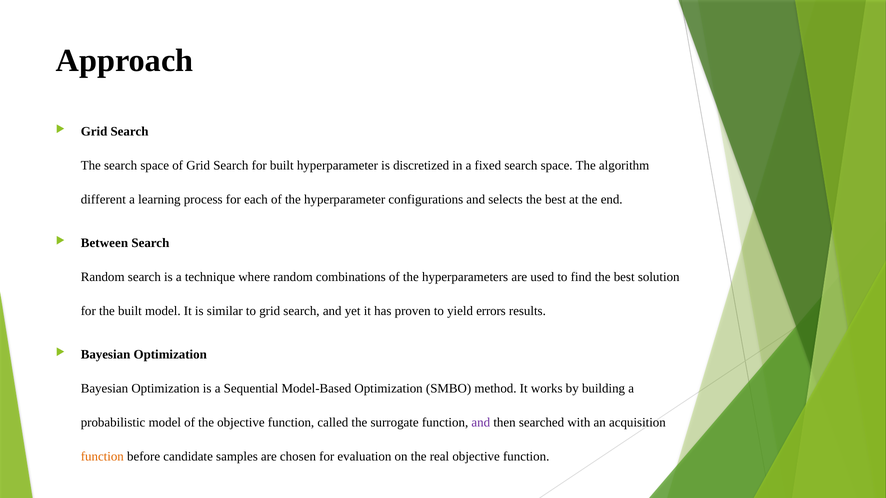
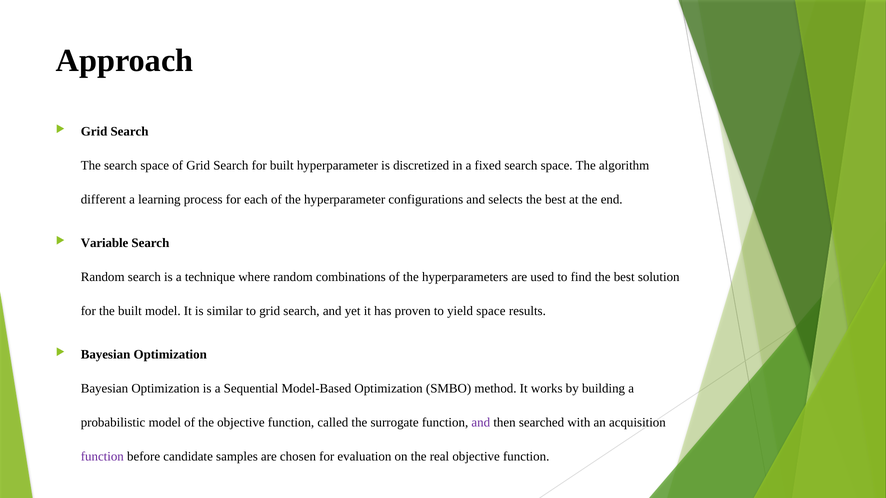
Between: Between -> Variable (105, 243)
yield errors: errors -> space (491, 311)
function colour: orange -> purple (102, 457)
